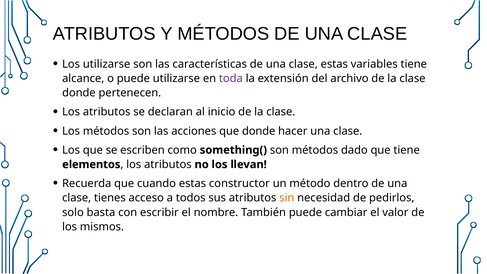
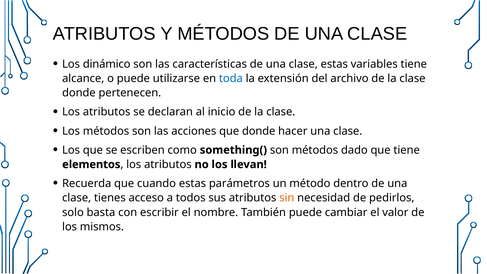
Los utilizarse: utilizarse -> dinámico (107, 64)
toda colour: purple -> blue (231, 78)
constructor: constructor -> parámetros (239, 183)
